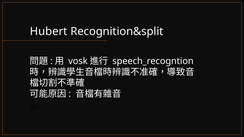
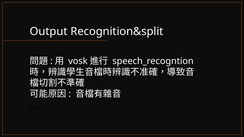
Hubert: Hubert -> Output (49, 31)
